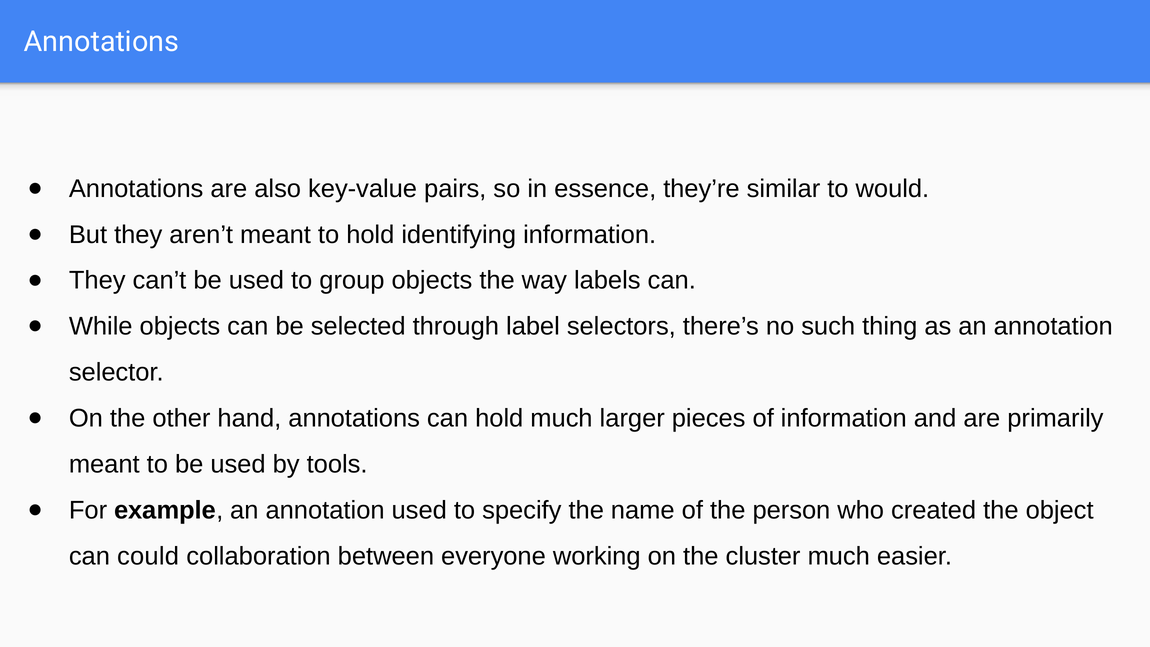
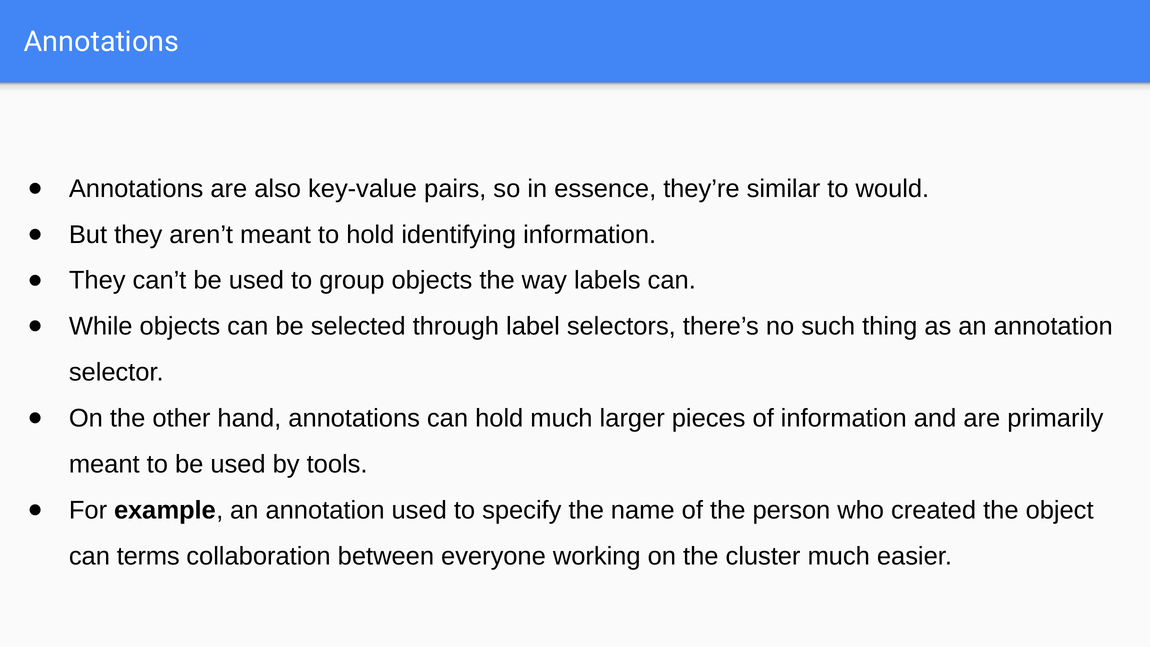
could: could -> terms (148, 556)
